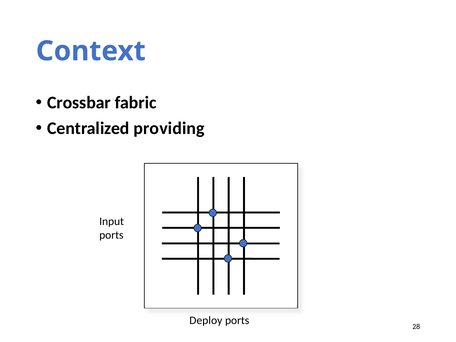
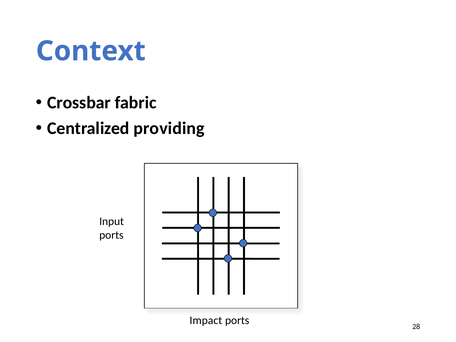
Deploy: Deploy -> Impact (206, 321)
